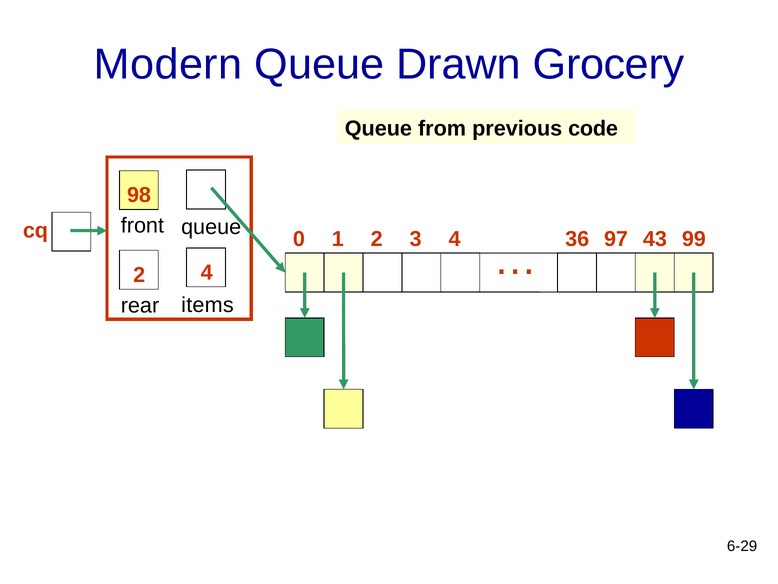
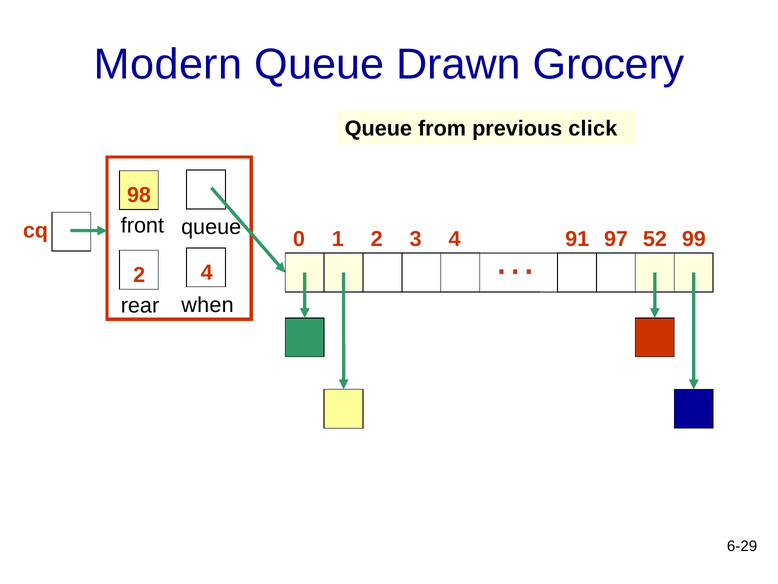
code: code -> click (593, 129)
36: 36 -> 91 (577, 239)
43: 43 -> 52 (655, 239)
items: items -> when (207, 305)
